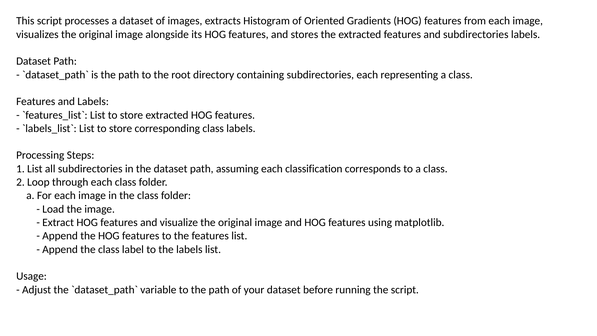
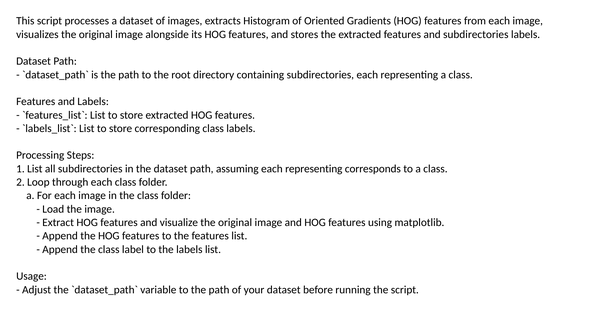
assuming each classification: classification -> representing (314, 169)
